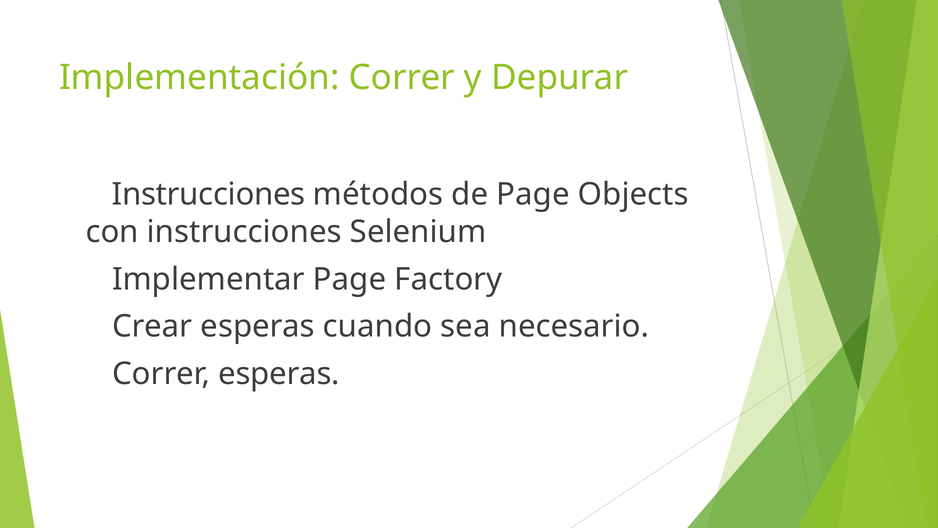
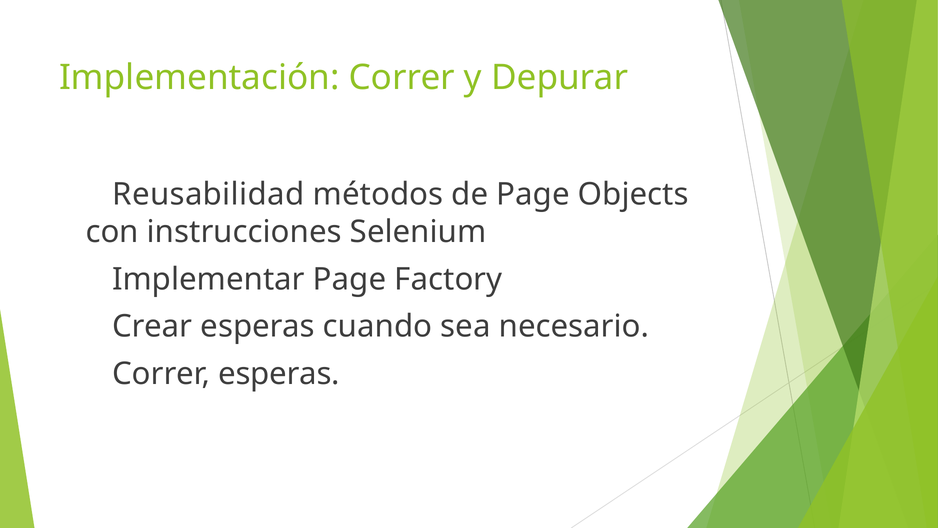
Instrucciones: Instrucciones -> Reusabilidad (208, 194)
